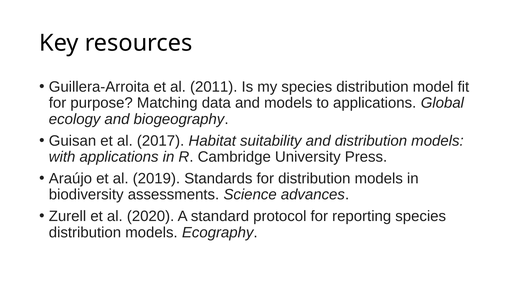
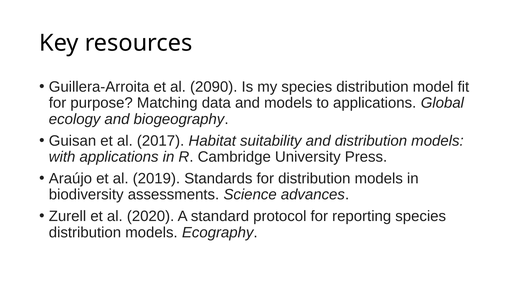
2011: 2011 -> 2090 (214, 87)
